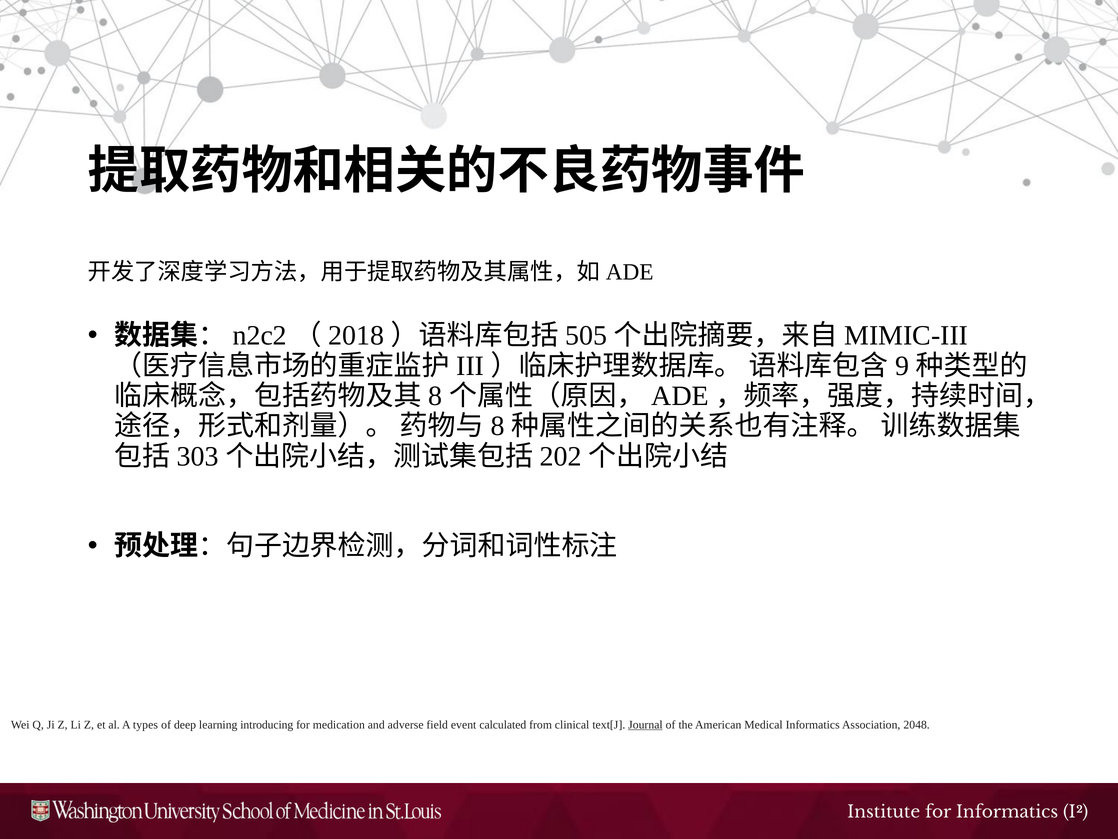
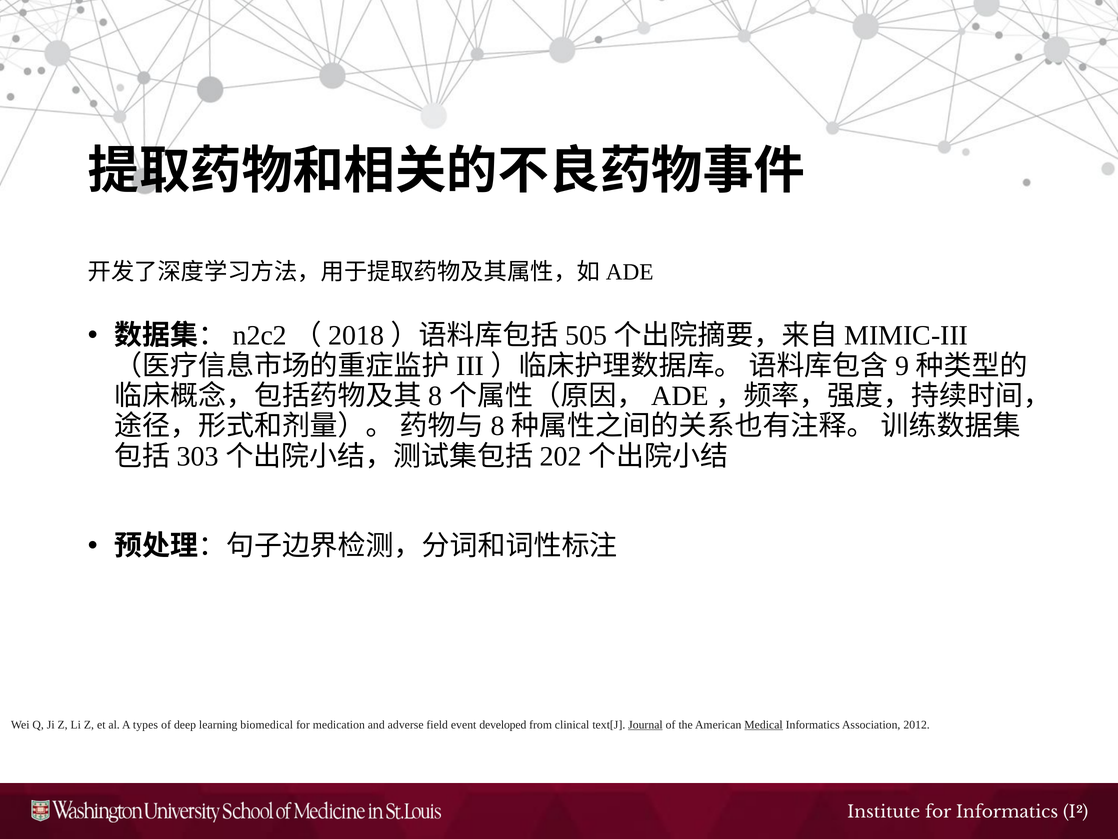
introducing: introducing -> biomedical (267, 724)
calculated: calculated -> developed (503, 724)
Medical underline: none -> present (763, 724)
2048: 2048 -> 2012 (917, 724)
